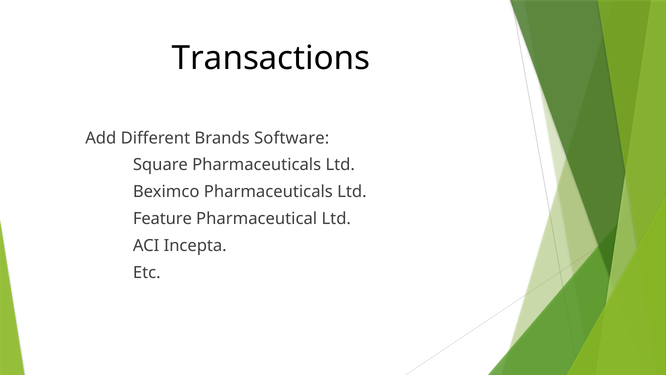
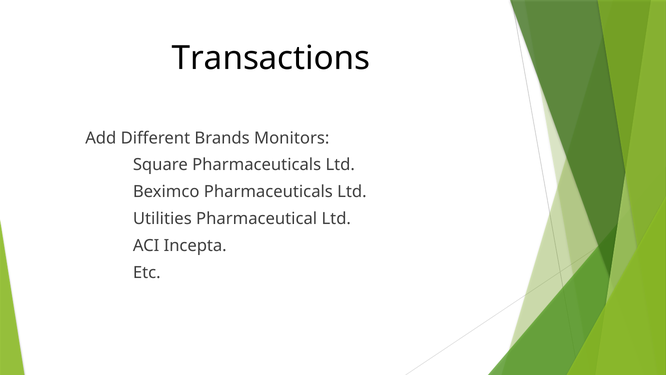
Software: Software -> Monitors (292, 138)
Feature: Feature -> Utilities (162, 219)
